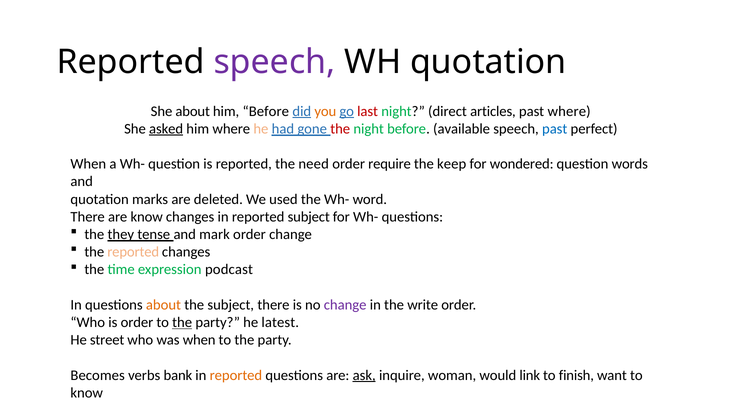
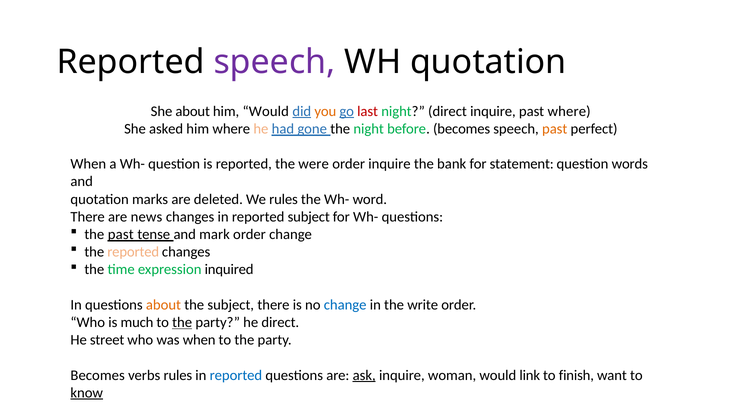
him Before: Before -> Would (266, 111)
direct articles: articles -> inquire (493, 111)
asked underline: present -> none (166, 129)
the colour: red -> black (340, 129)
before available: available -> becomes (462, 129)
past colour: blue -> orange (555, 129)
need: need -> were (314, 164)
order require: require -> inquire (389, 164)
keep: keep -> bank (452, 164)
wondered: wondered -> statement (522, 164)
We used: used -> rules (283, 199)
are know: know -> news (146, 217)
the they: they -> past (121, 235)
podcast: podcast -> inquired (229, 270)
change colour: purple -> blue (345, 305)
is order: order -> much (137, 323)
he latest: latest -> direct (280, 323)
verbs bank: bank -> rules (178, 376)
reported colour: orange -> blue (236, 376)
know underline: none -> present (87, 393)
